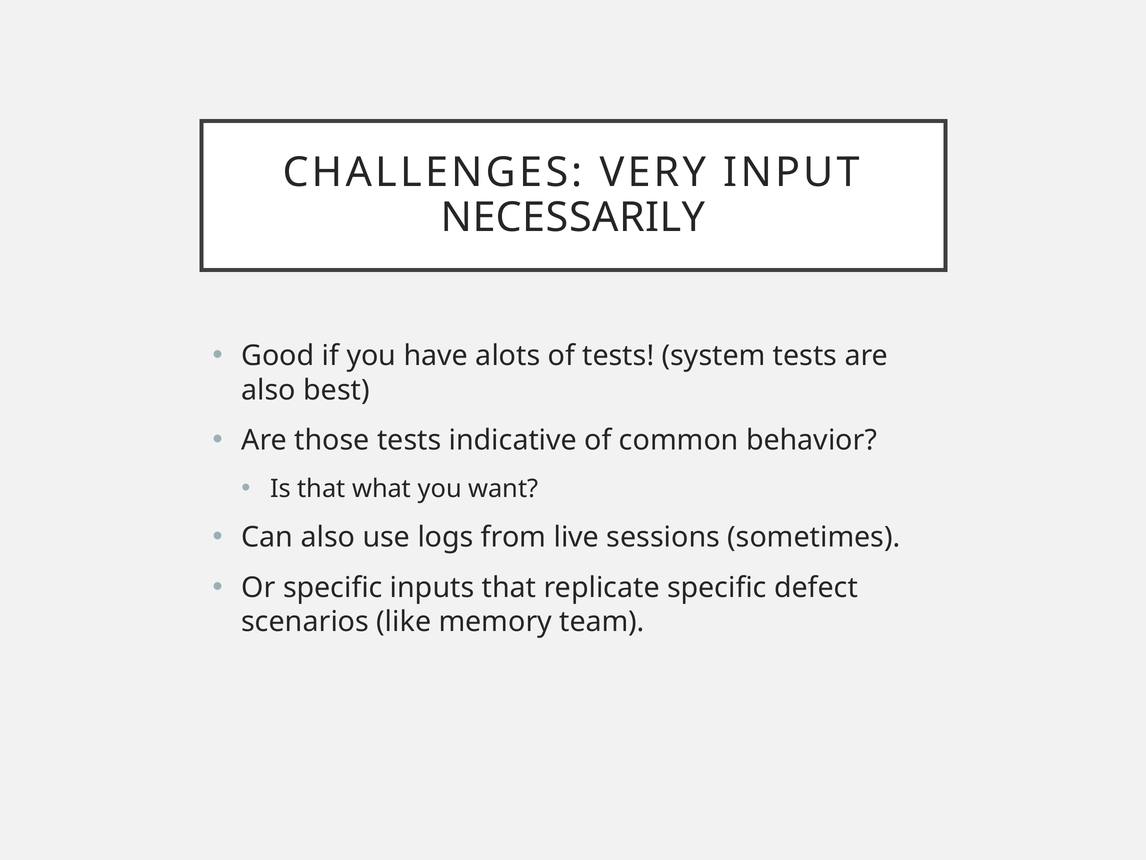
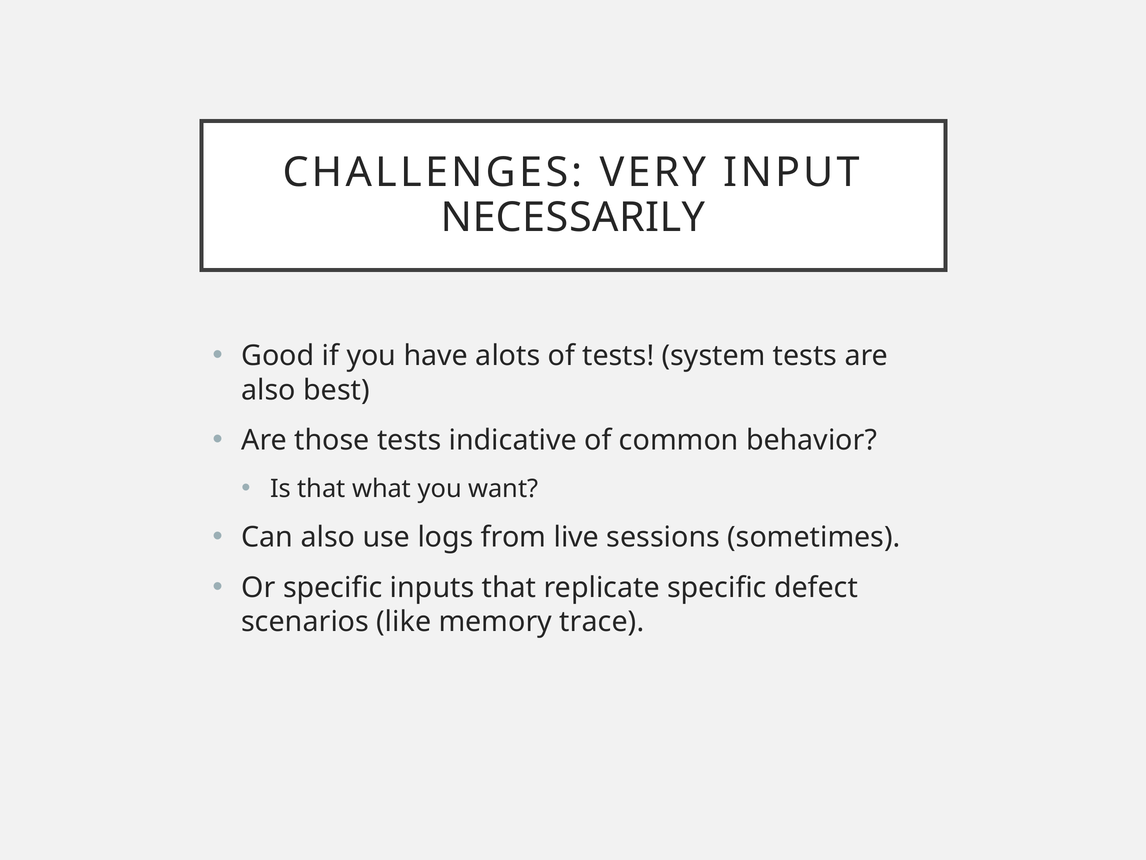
team: team -> trace (602, 622)
